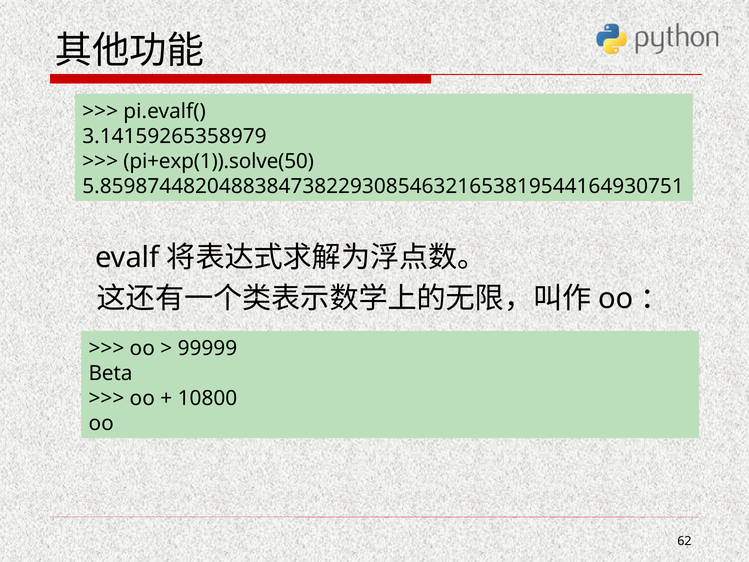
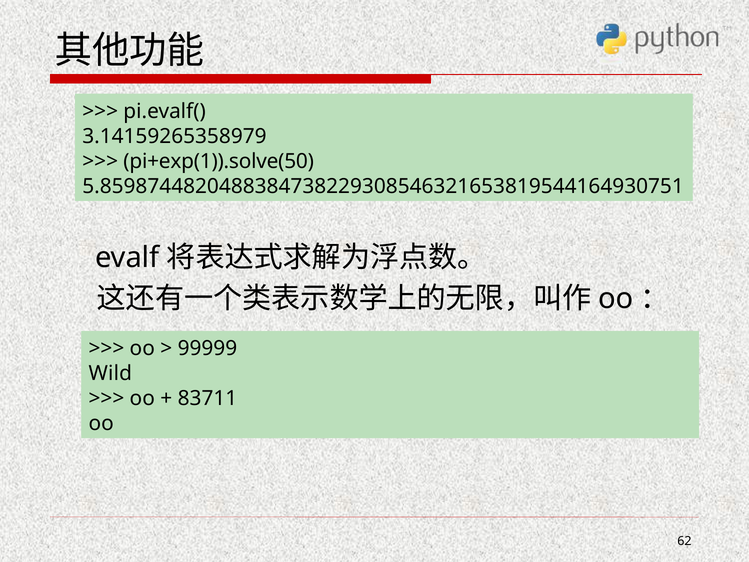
Beta: Beta -> Wild (110, 373)
10800: 10800 -> 83711 (207, 398)
